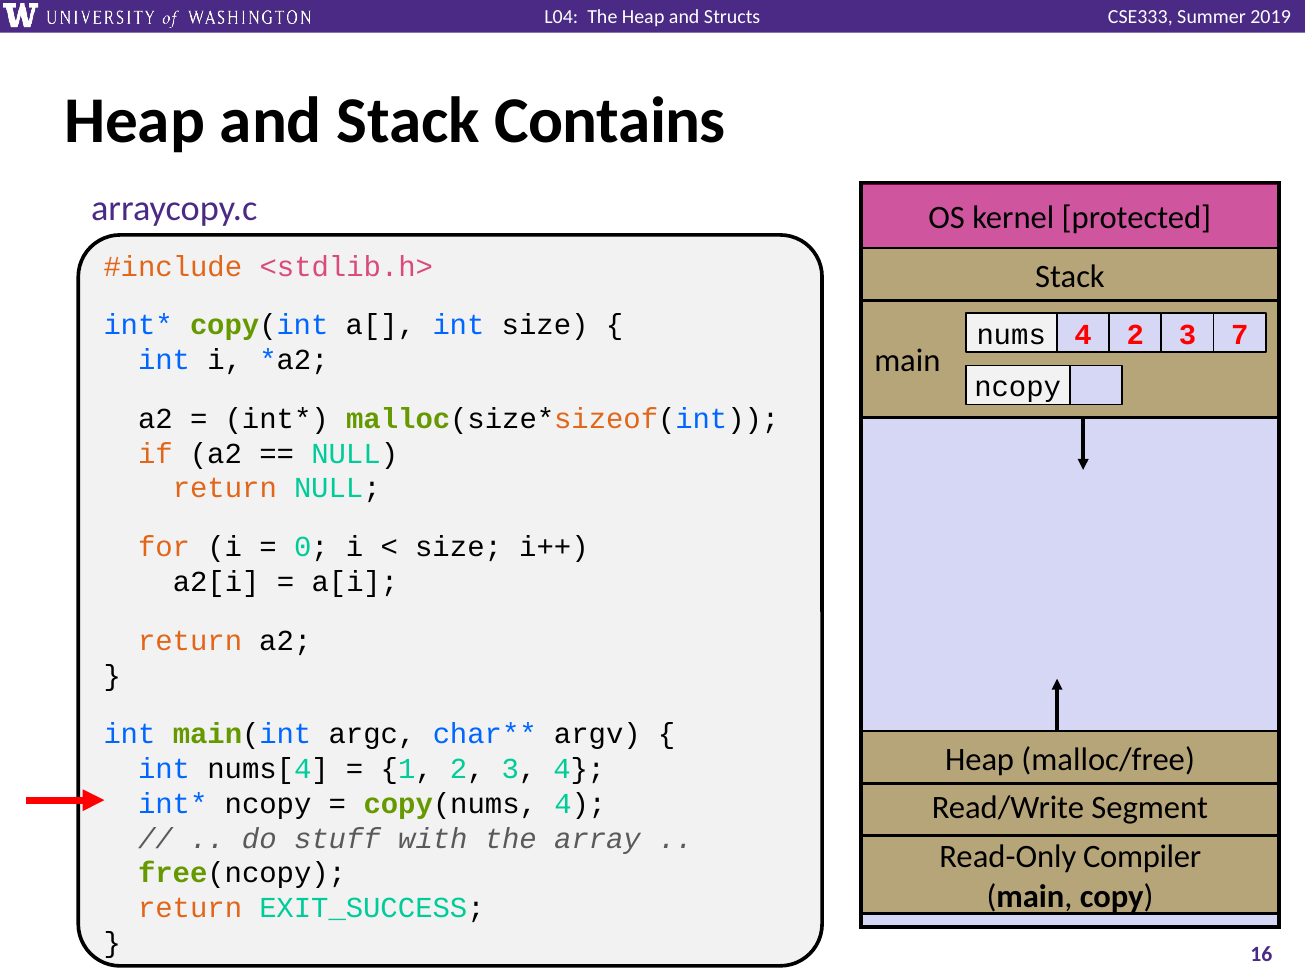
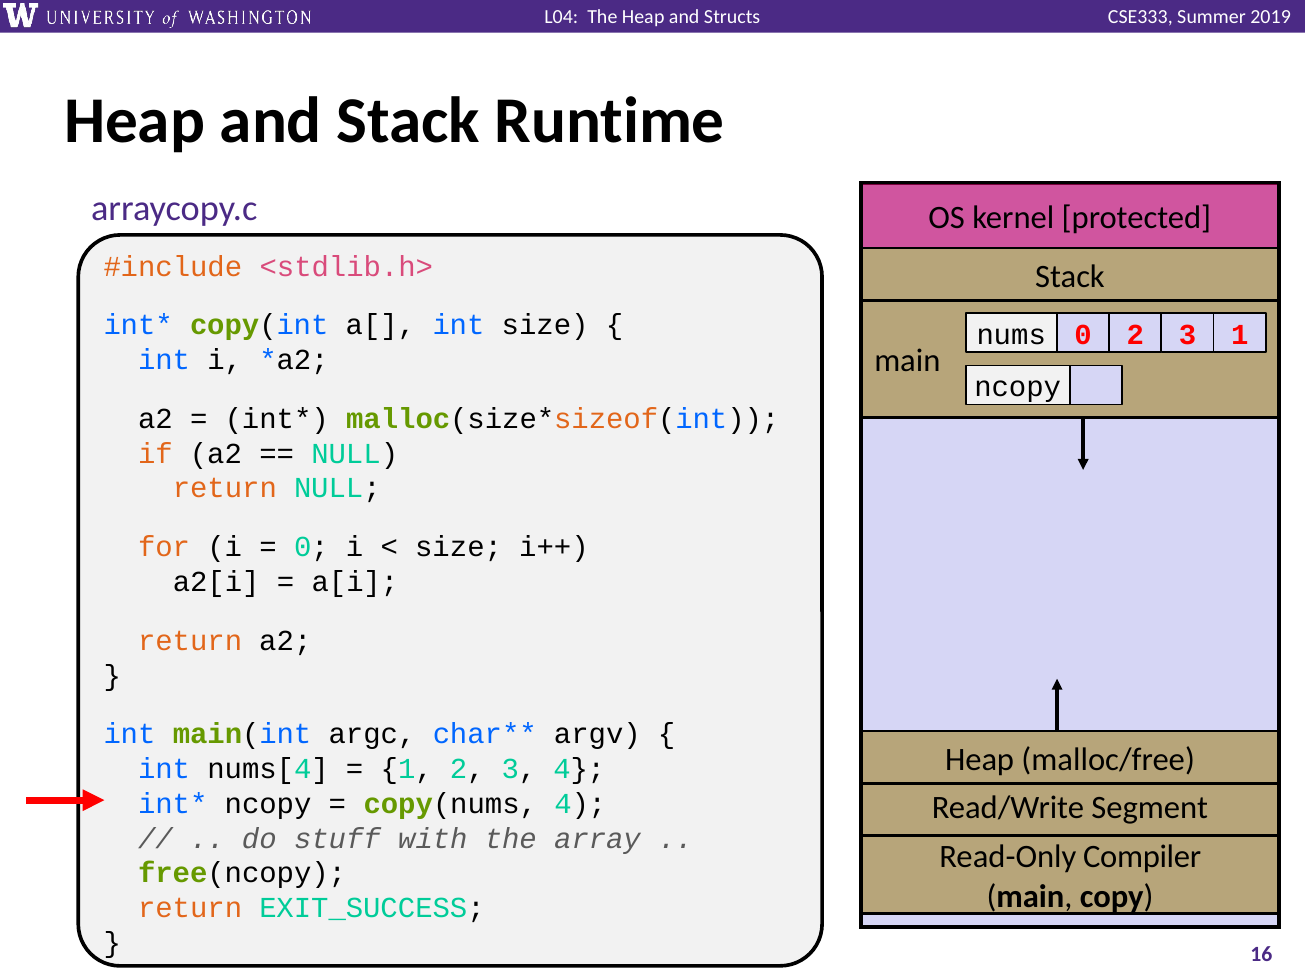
Contains: Contains -> Runtime (610, 121)
nums 4: 4 -> 0 (1083, 335)
3 7: 7 -> 1 (1240, 335)
